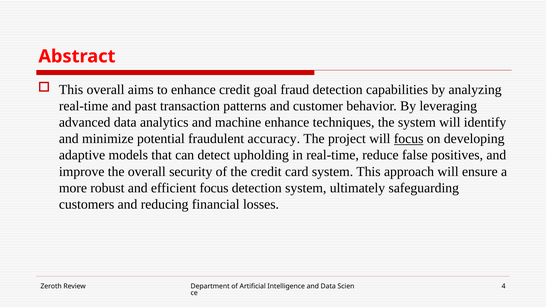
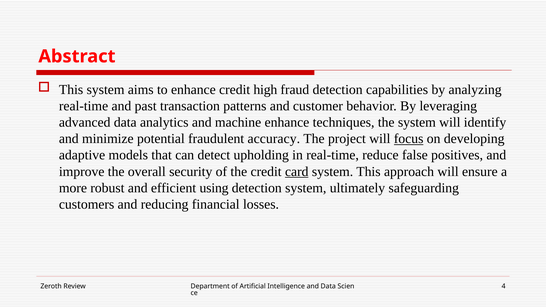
This overall: overall -> system (106, 90)
goal: goal -> high (265, 90)
card underline: none -> present (297, 172)
efficient focus: focus -> using (214, 188)
